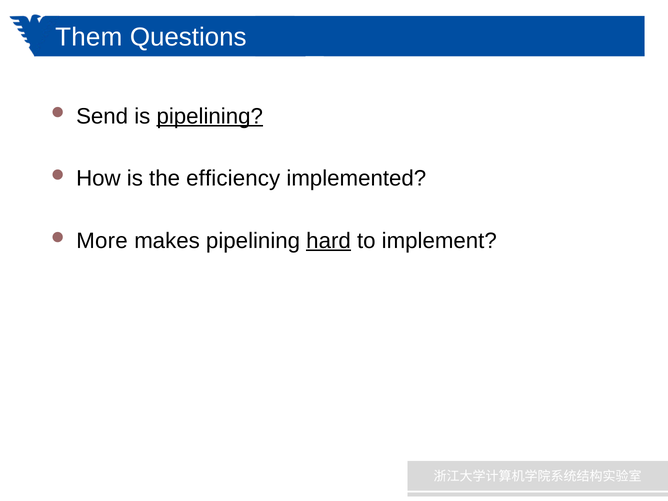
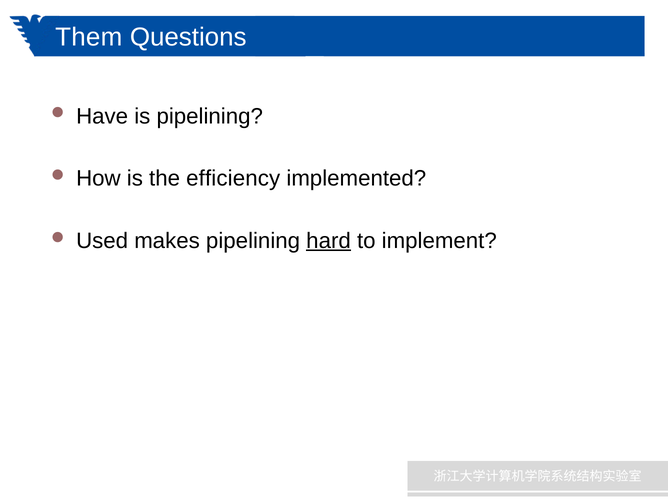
Send: Send -> Have (102, 116)
pipelining underline: present -> none (210, 116)
More: More -> Used (102, 241)
